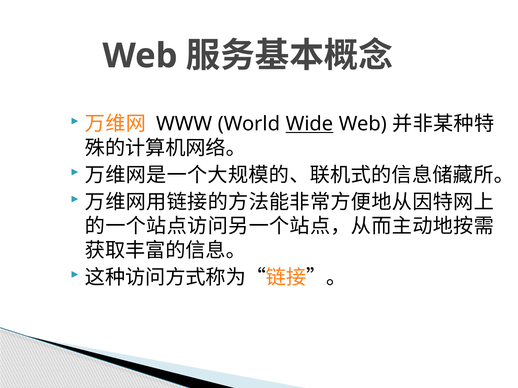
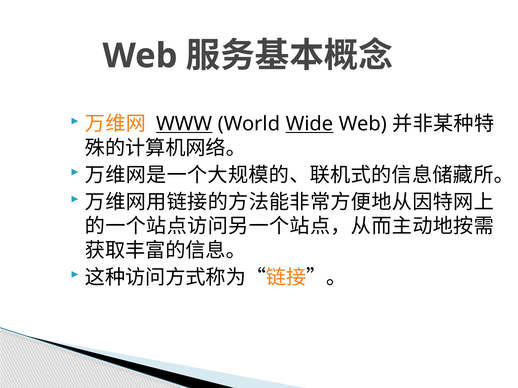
WWW underline: none -> present (184, 124)
